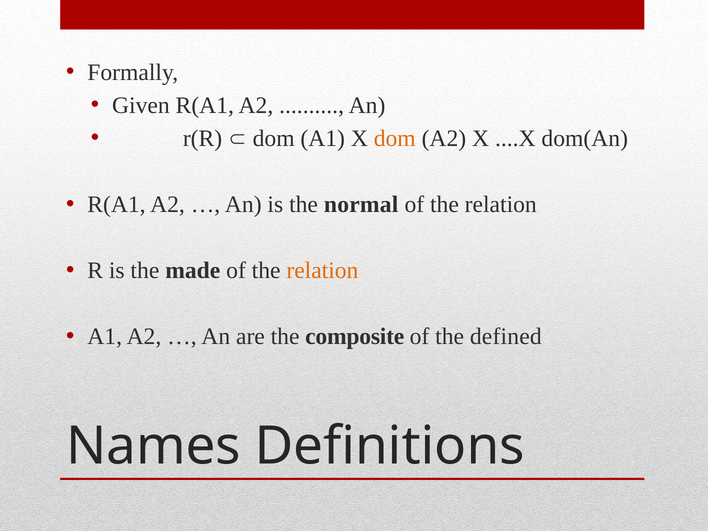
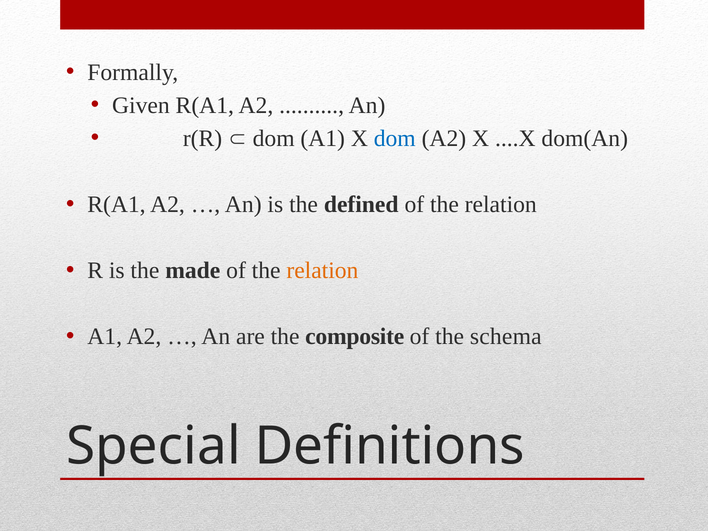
dom colour: orange -> blue (395, 138)
normal: normal -> defined (361, 205)
defined: defined -> schema (506, 337)
Names: Names -> Special (153, 446)
